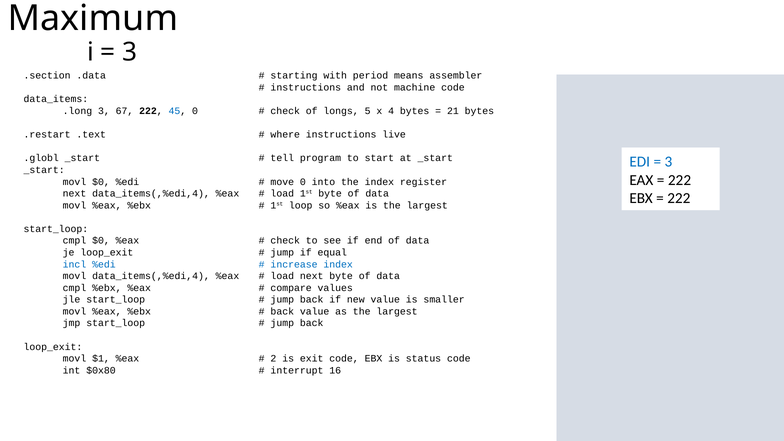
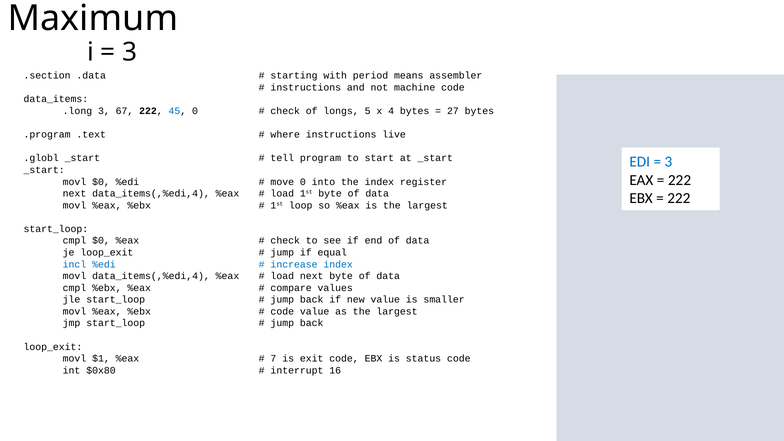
21: 21 -> 27 (453, 111)
.restart: .restart -> .program (47, 135)
back: back -> code (282, 311)
2: 2 -> 7 (273, 359)
